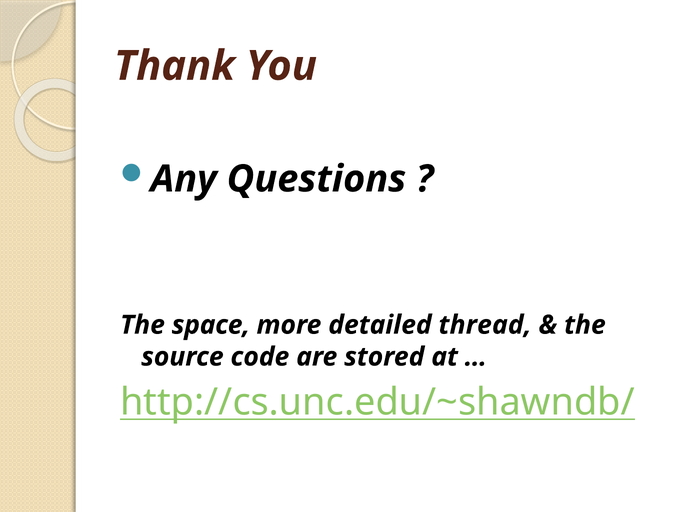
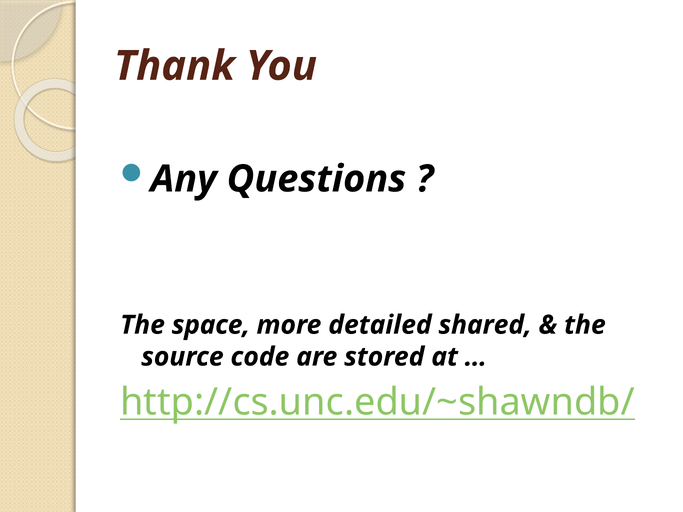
thread: thread -> shared (485, 325)
